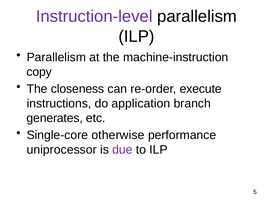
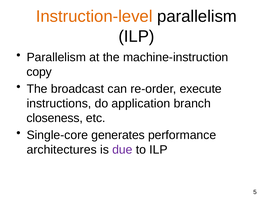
Instruction-level colour: purple -> orange (94, 16)
closeness: closeness -> broadcast (78, 89)
generates: generates -> closeness (55, 118)
otherwise: otherwise -> generates (118, 135)
uniprocessor: uniprocessor -> architectures (62, 150)
